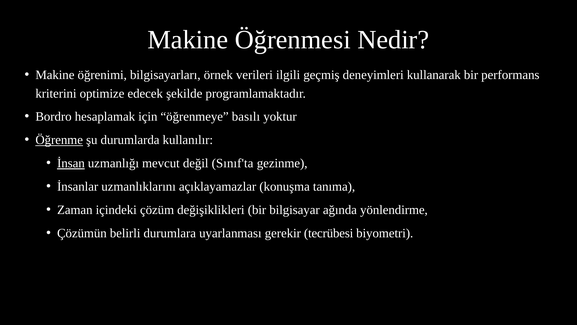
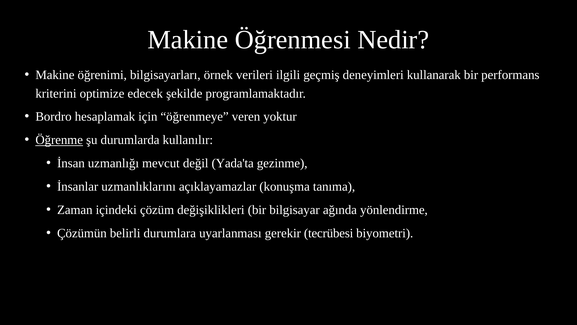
basılı: basılı -> veren (246, 117)
İnsan underline: present -> none (71, 163)
Sınıf'ta: Sınıf'ta -> Yada'ta (233, 163)
